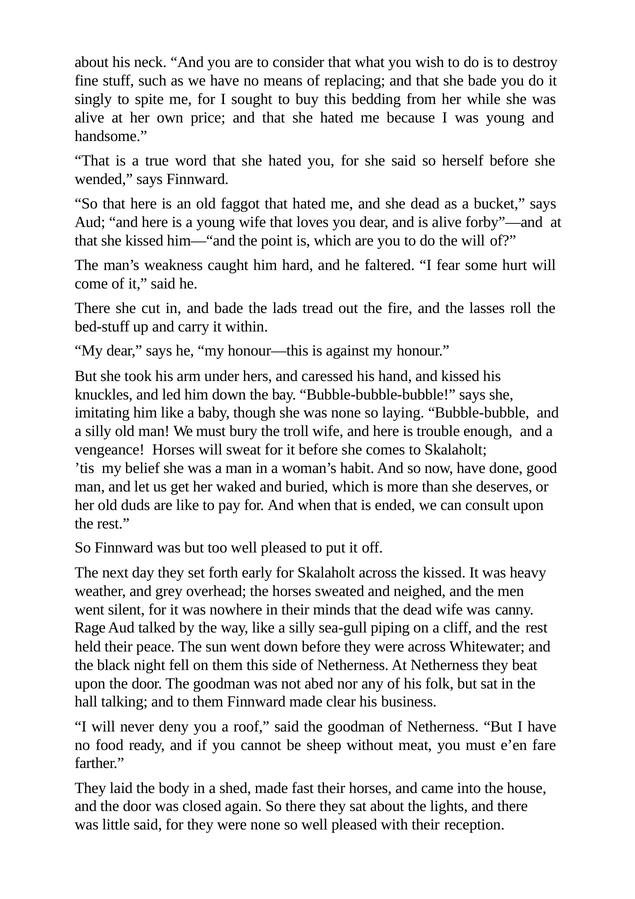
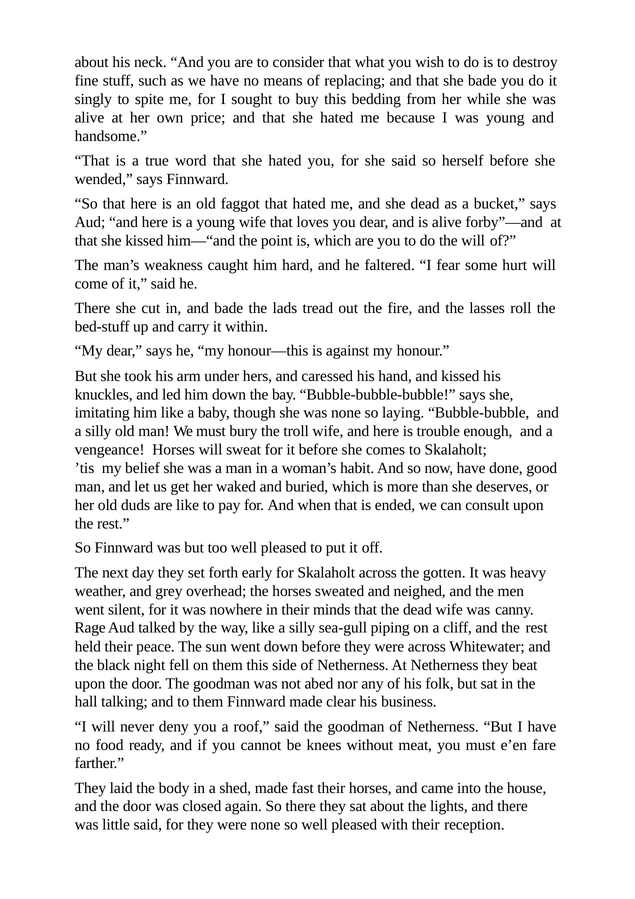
the kissed: kissed -> gotten (444, 572)
sheep: sheep -> knees (324, 745)
